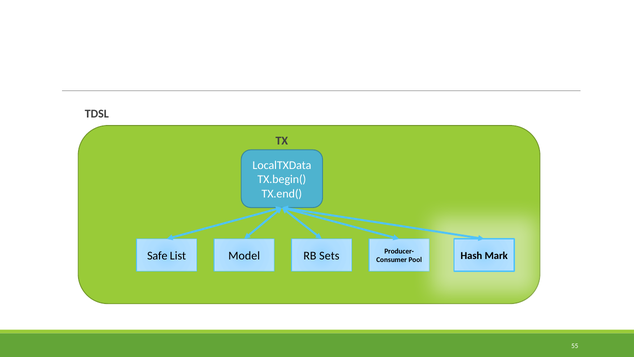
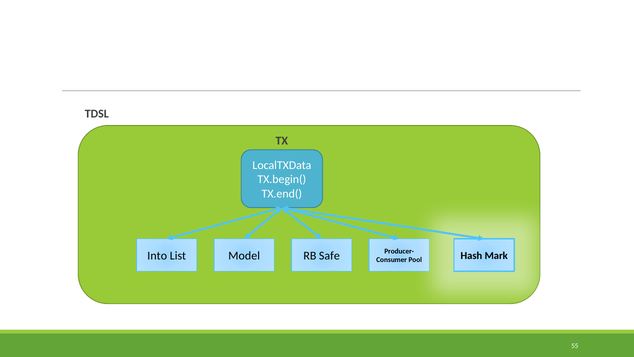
Safe: Safe -> Into (157, 256)
Sets: Sets -> Safe (329, 256)
